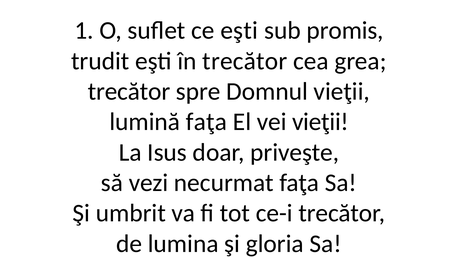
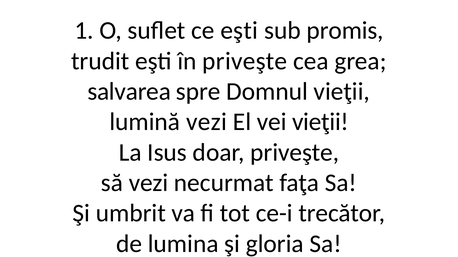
în trecător: trecător -> priveşte (245, 61)
trecător: trecător -> salvarea (129, 92)
lumină faţa: faţa -> vezi (206, 122)
